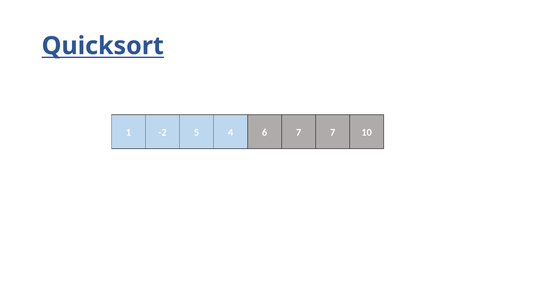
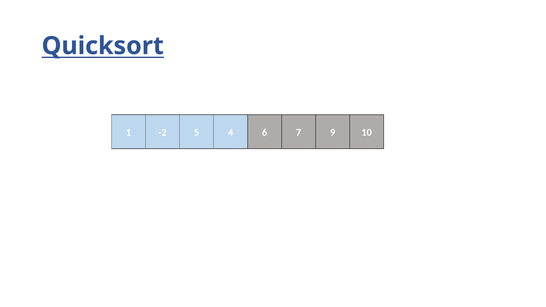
7 7: 7 -> 9 (333, 132)
